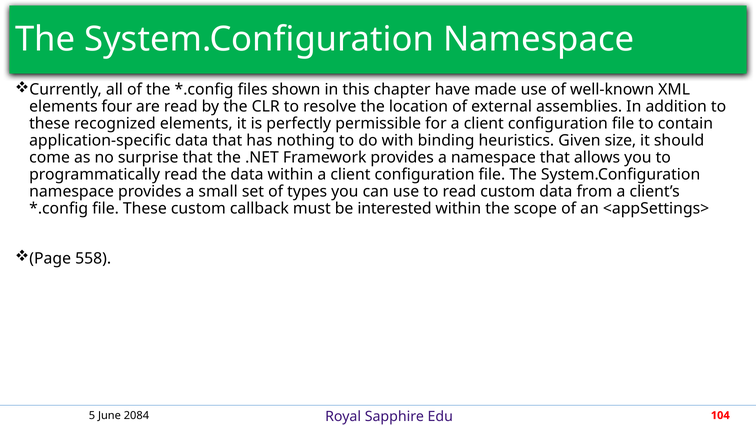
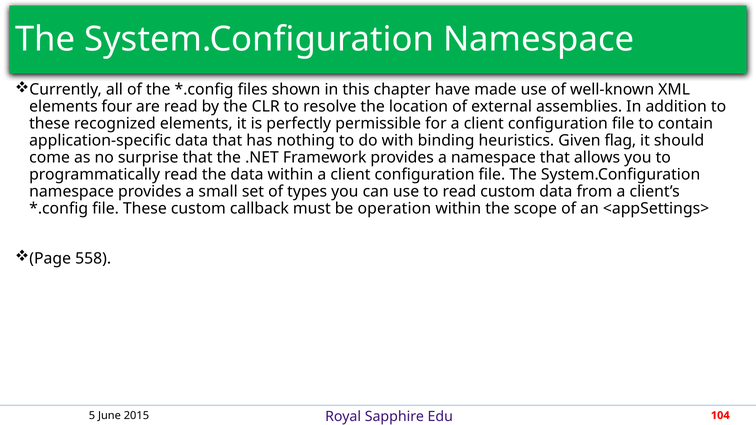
size: size -> flag (620, 141)
interested: interested -> operation (394, 209)
2084: 2084 -> 2015 (136, 416)
